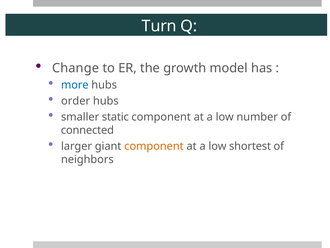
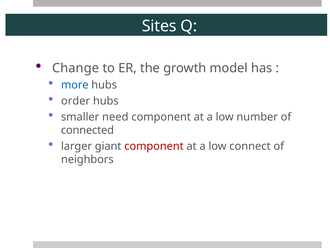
Turn: Turn -> Sites (159, 26)
static: static -> need (115, 117)
component colour: orange -> red (154, 146)
shortest: shortest -> connect (250, 146)
